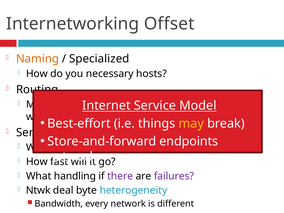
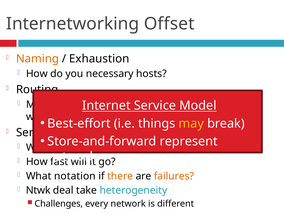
Specialized: Specialized -> Exhaustion (99, 59)
endpoints: endpoints -> represent (189, 141)
handling: handling -> notation (75, 176)
there colour: purple -> orange (120, 176)
failures colour: purple -> orange (174, 176)
byte: byte -> take (86, 190)
Bandwidth: Bandwidth -> Challenges (59, 204)
